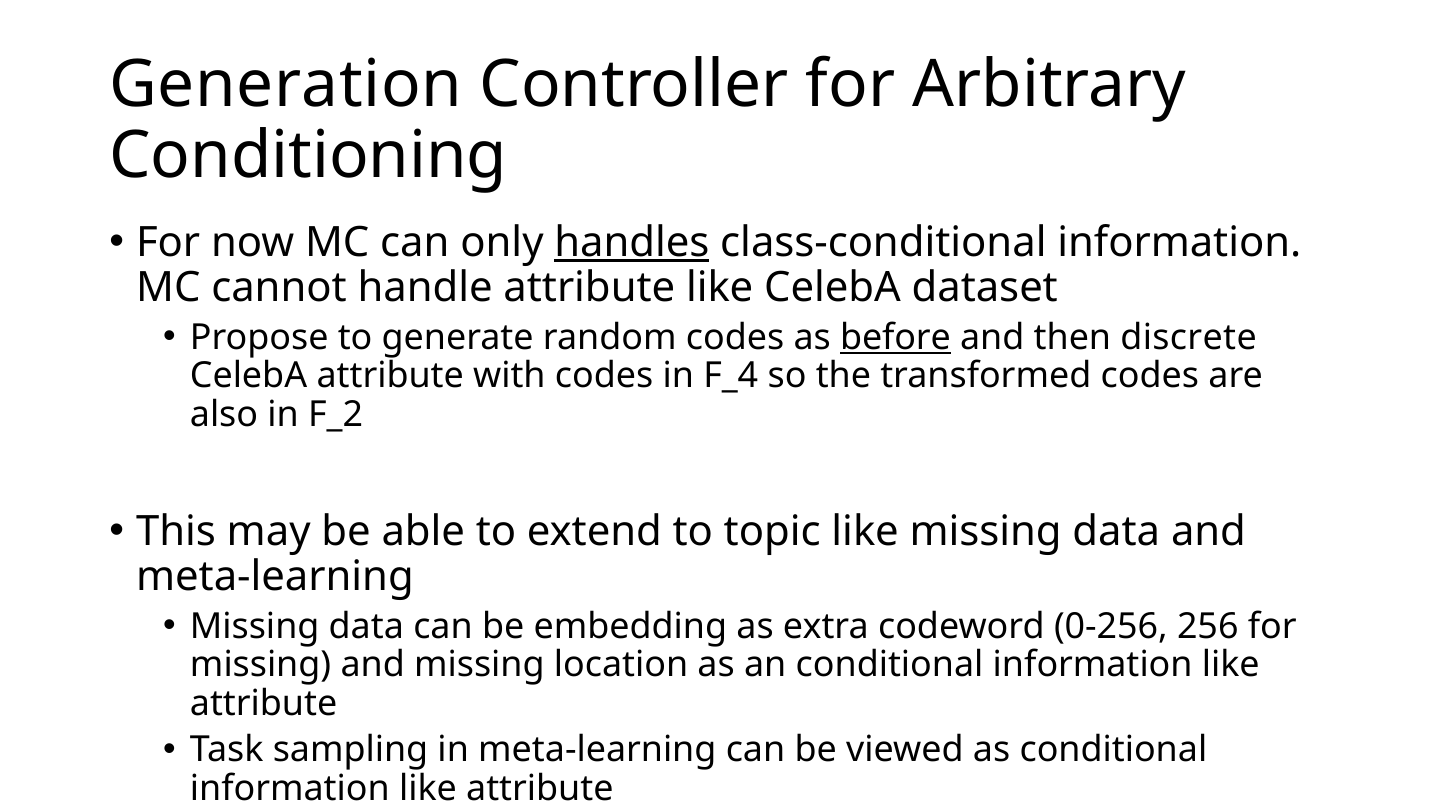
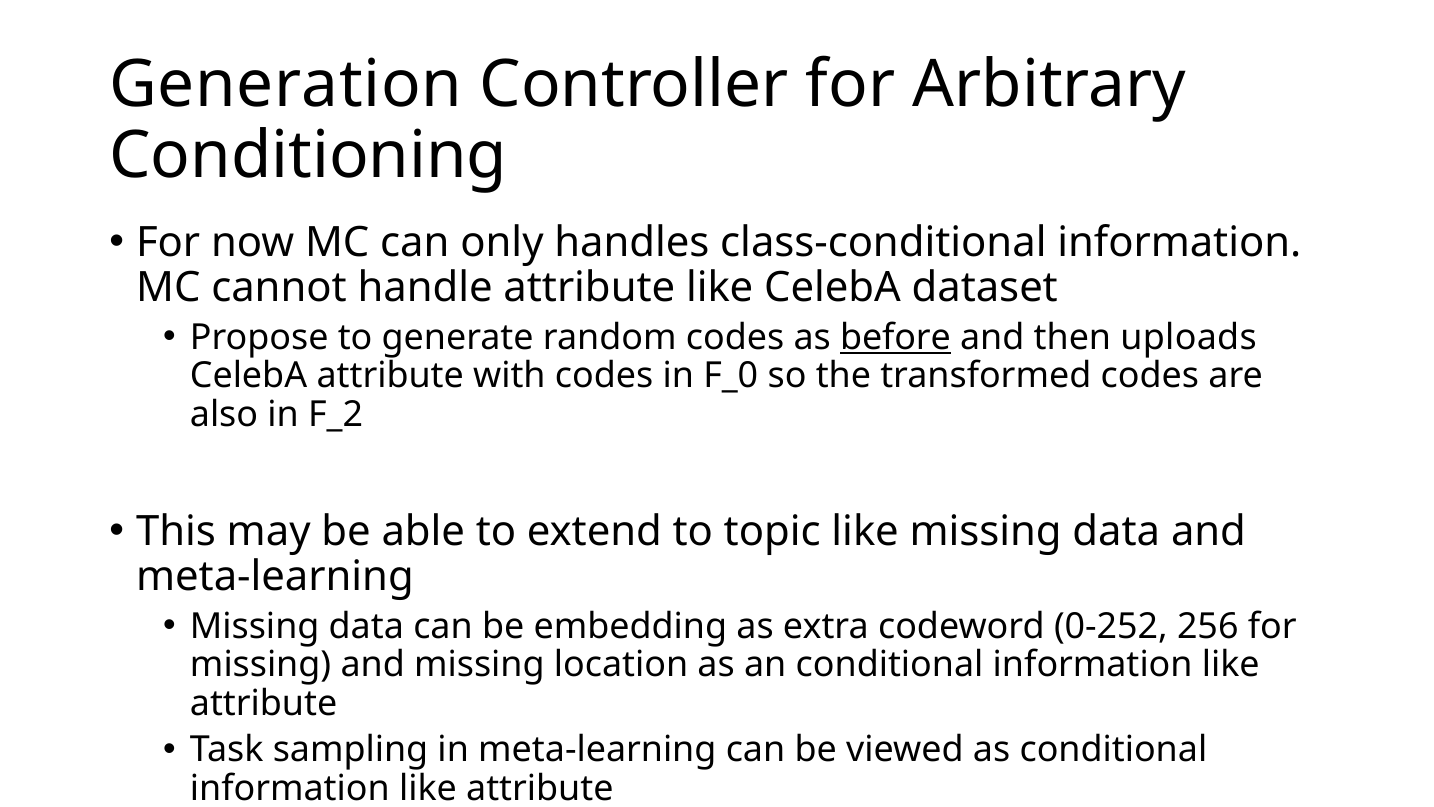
handles underline: present -> none (632, 242)
discrete: discrete -> uploads (1189, 337)
F_4: F_4 -> F_0 (731, 376)
0-256: 0-256 -> 0-252 (1111, 626)
